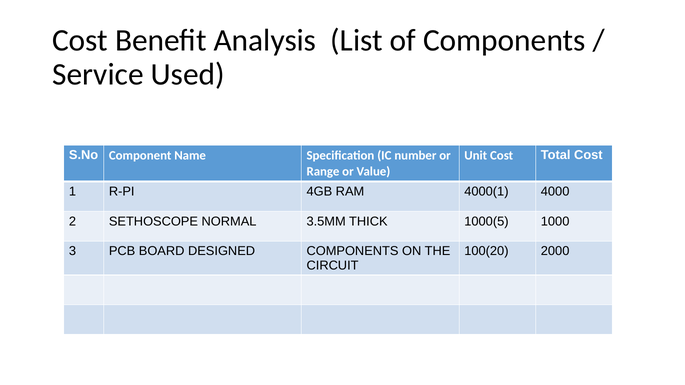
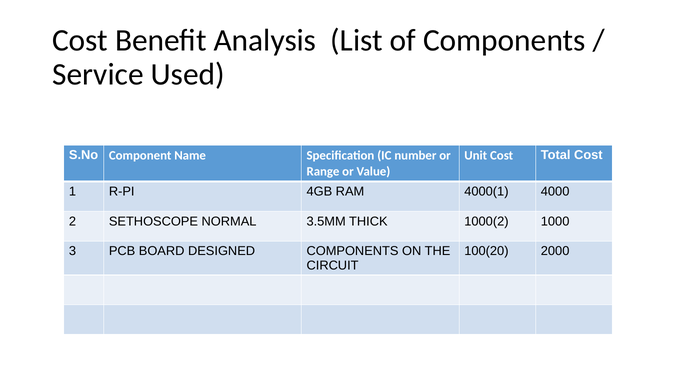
1000(5: 1000(5 -> 1000(2 (486, 222)
